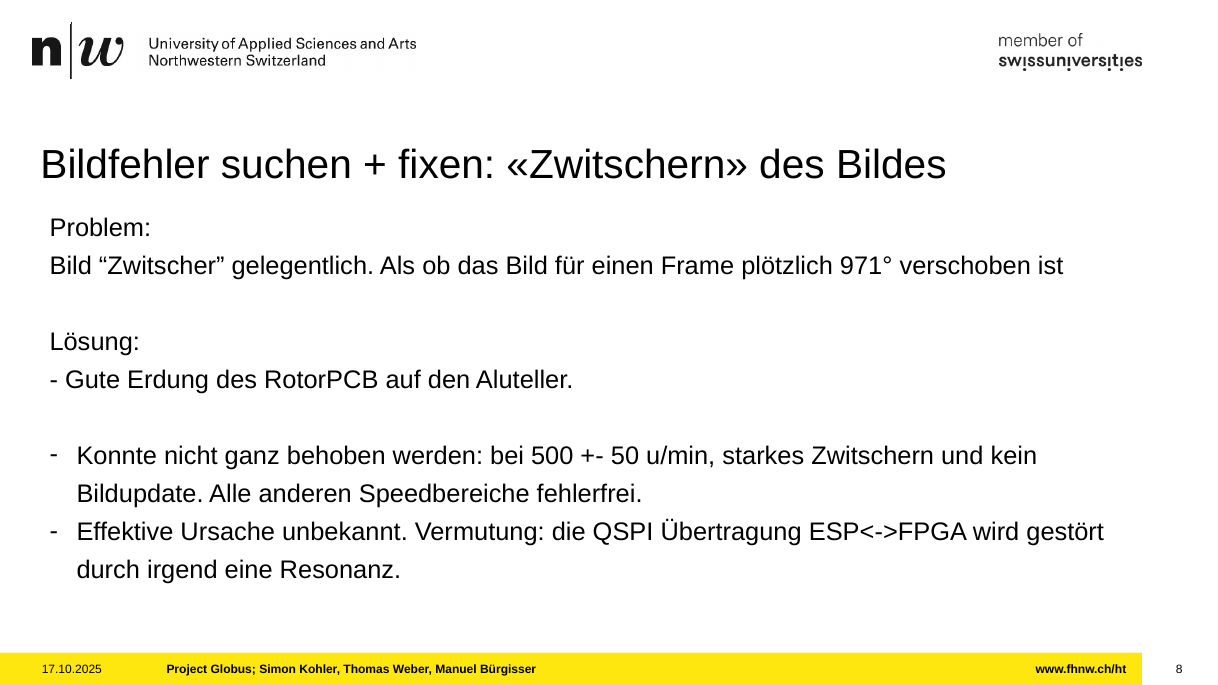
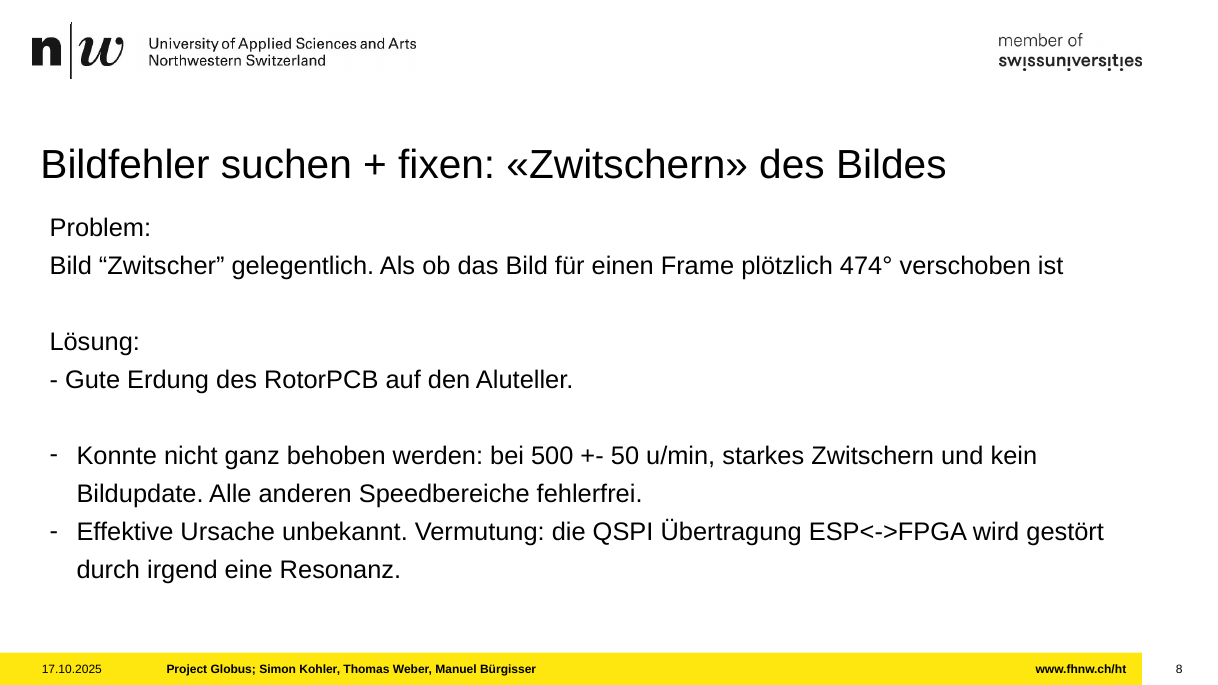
971°: 971° -> 474° (866, 266)
